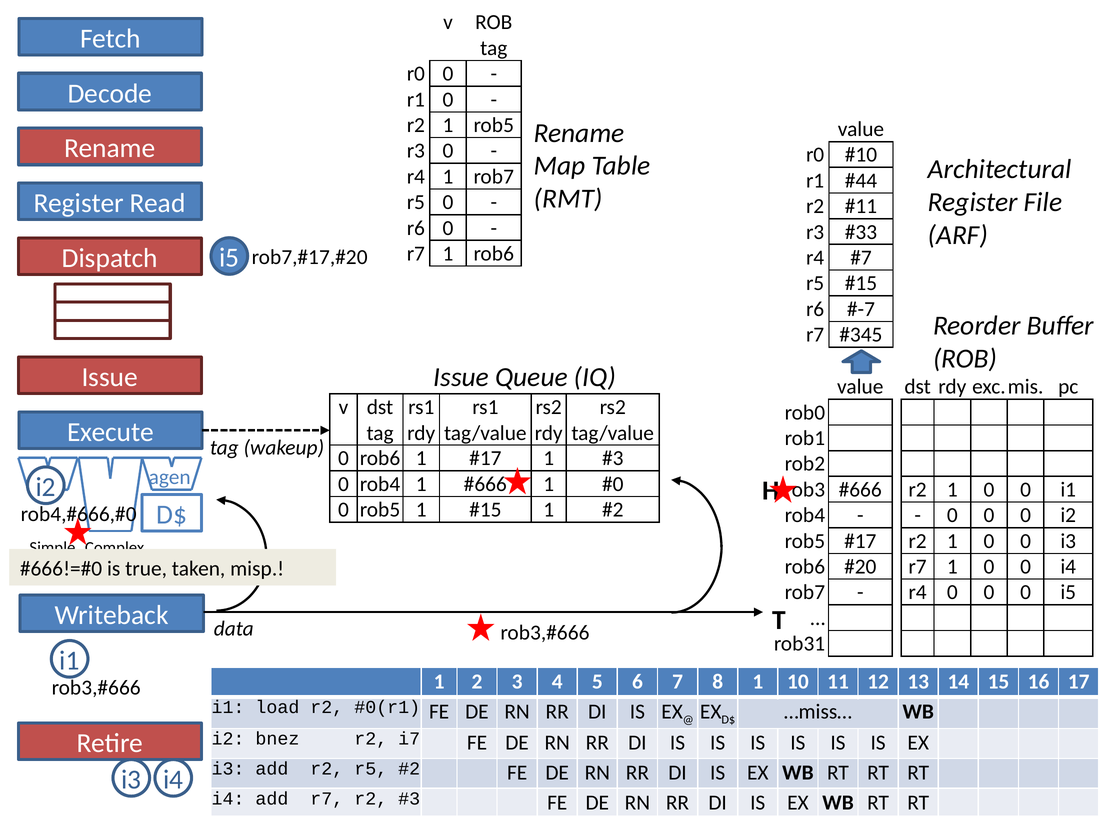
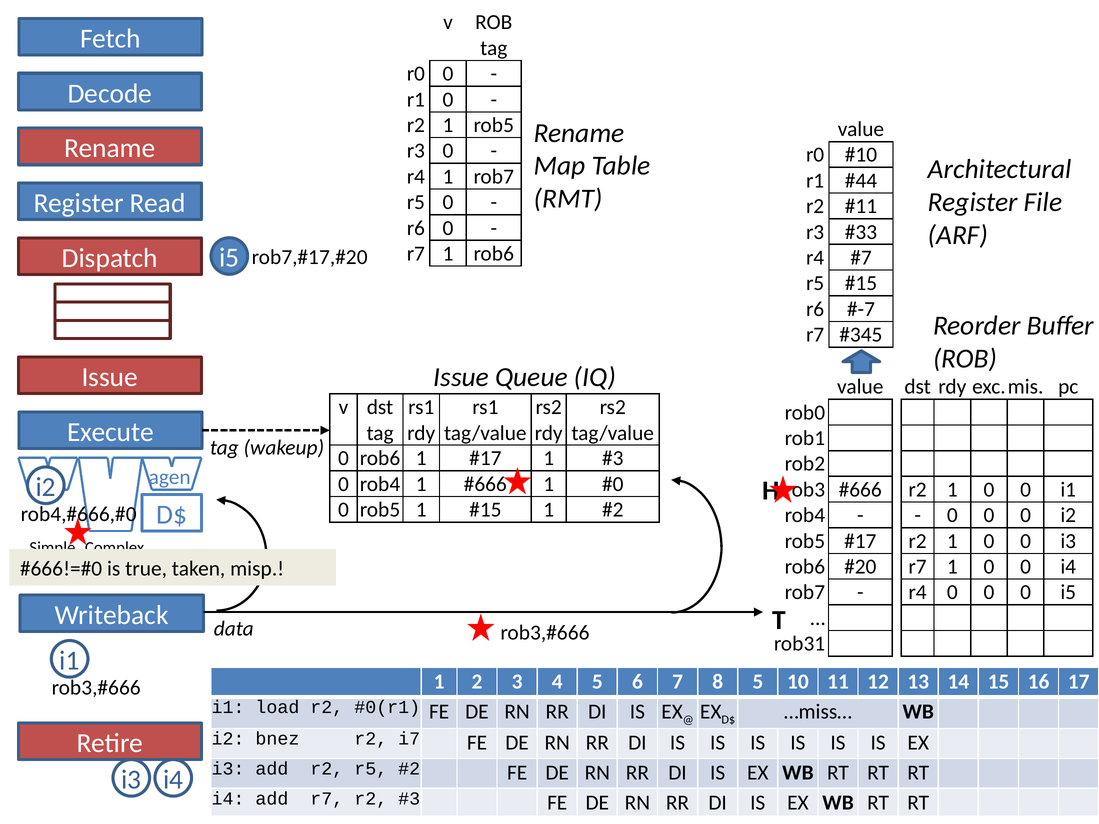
8 1: 1 -> 5 (758, 682)
